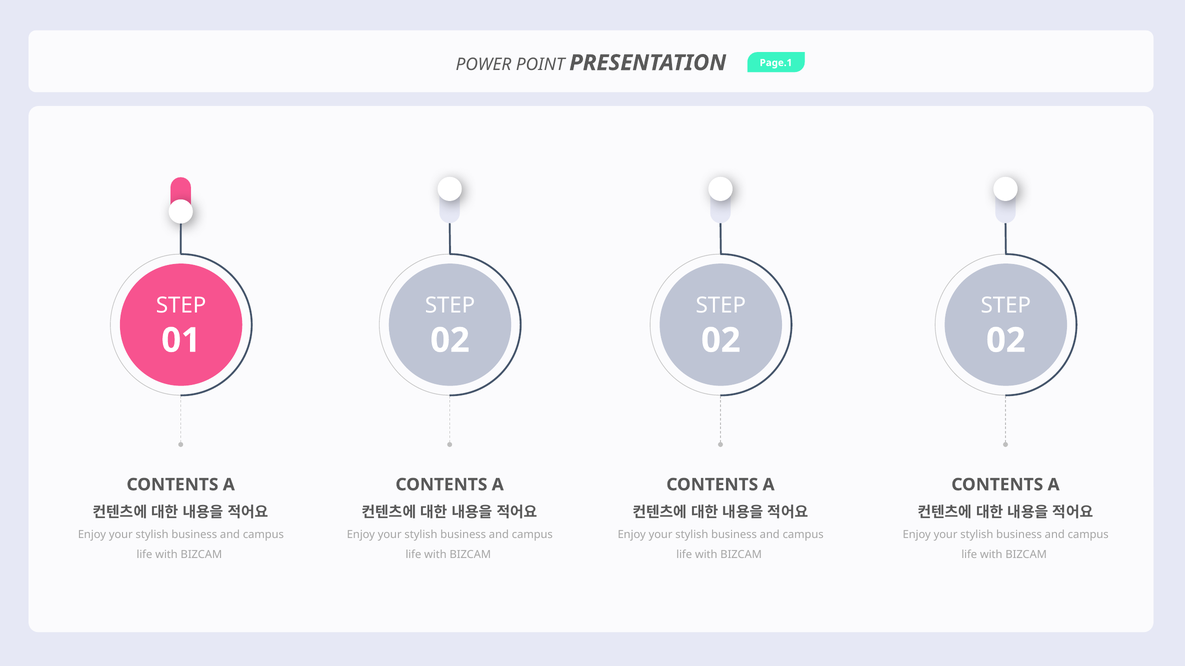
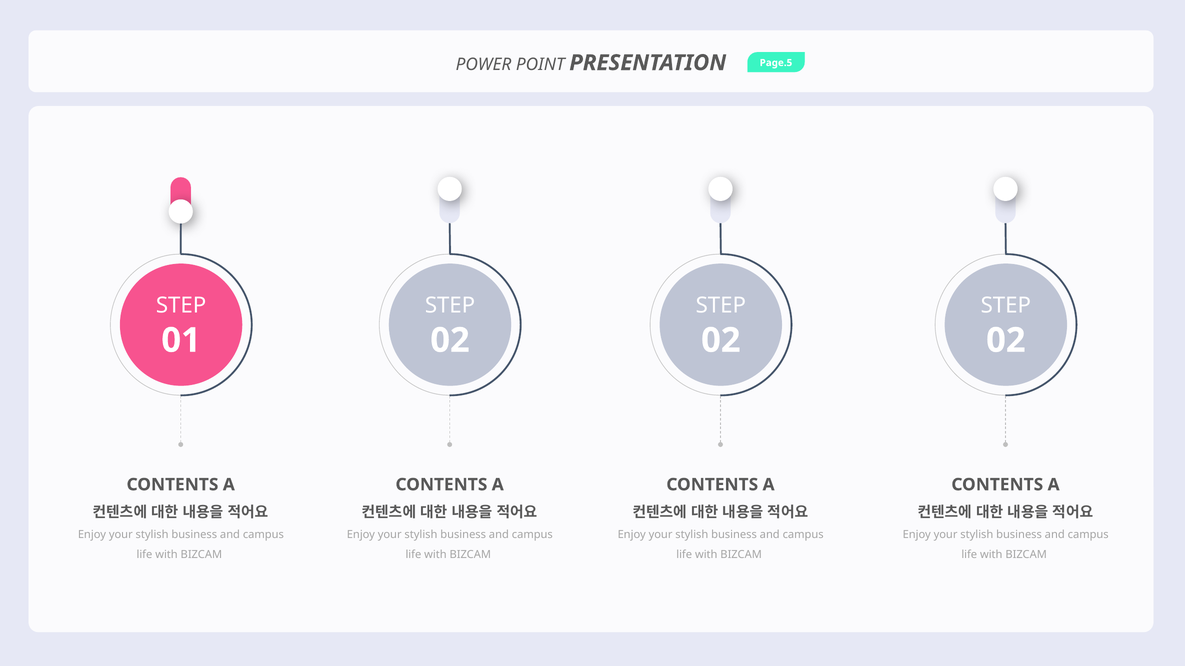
Page.1: Page.1 -> Page.5 (776, 63)
